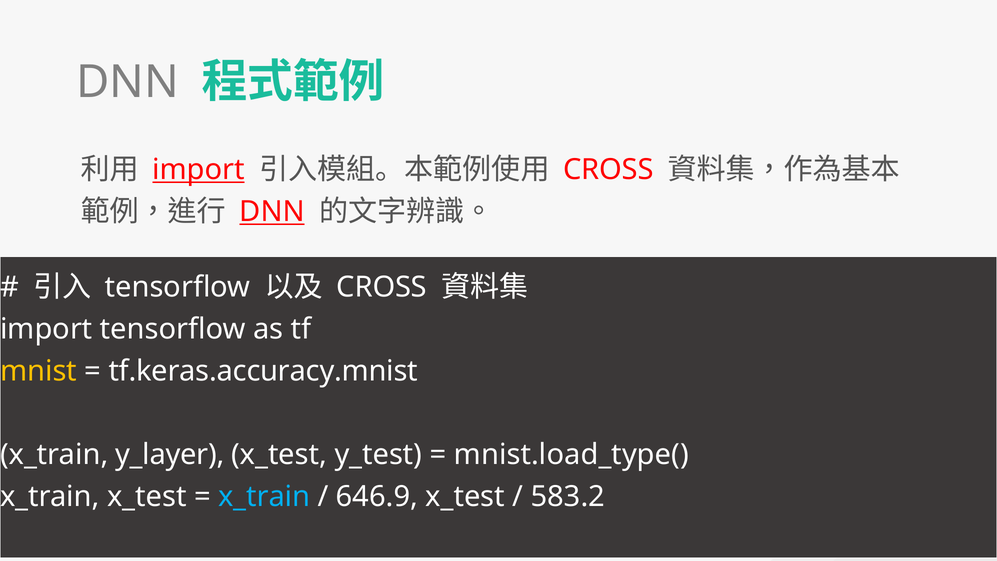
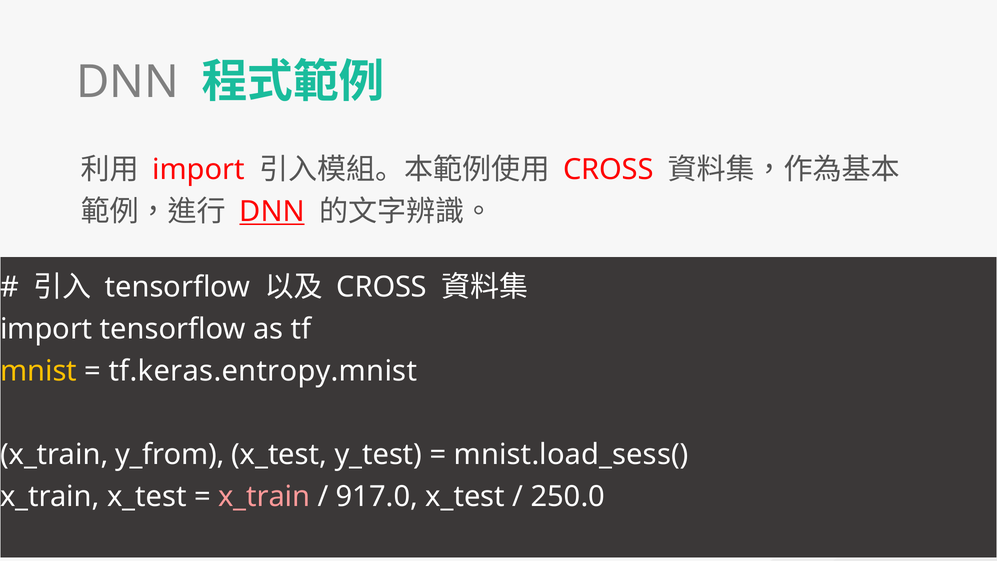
import underline: present -> none (199, 170)
tf.keras.accuracy.mnist: tf.keras.accuracy.mnist -> tf.keras.entropy.mnist (263, 371)
y_layer: y_layer -> y_from (170, 455)
mnist.load_type(: mnist.load_type( -> mnist.load_sess( (571, 455)
x_train colour: light blue -> pink (264, 496)
646.9: 646.9 -> 917.0 (377, 496)
583.2: 583.2 -> 250.0 (568, 496)
